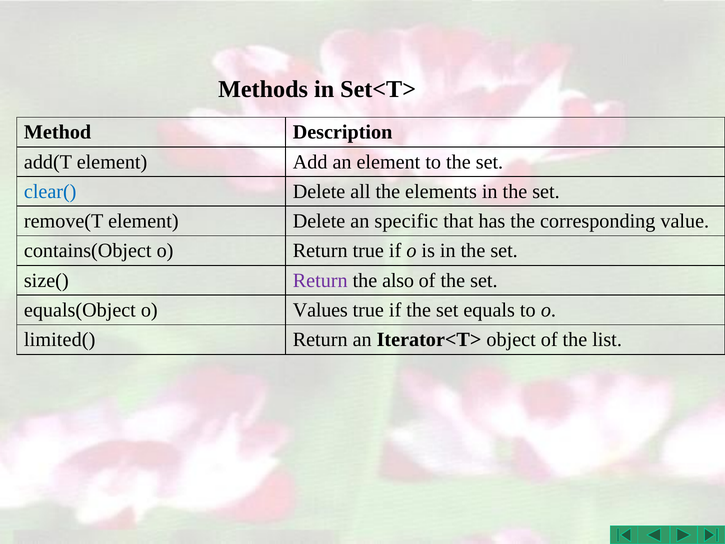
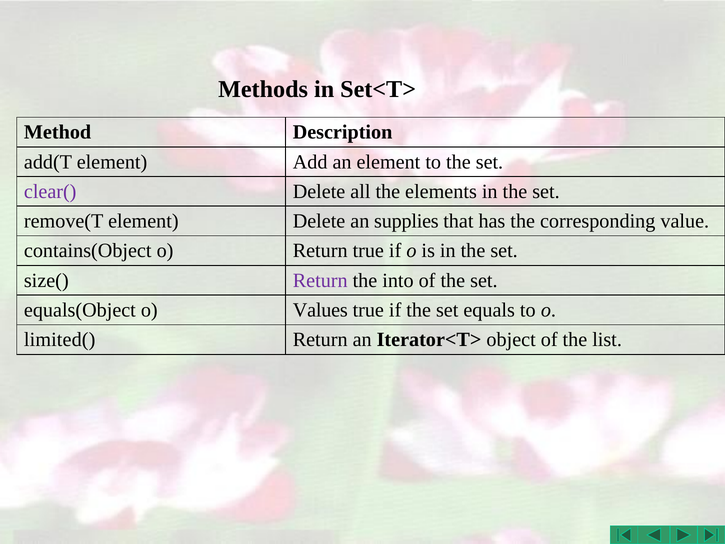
clear( colour: blue -> purple (50, 191)
specific: specific -> supplies (406, 221)
also: also -> into (398, 280)
